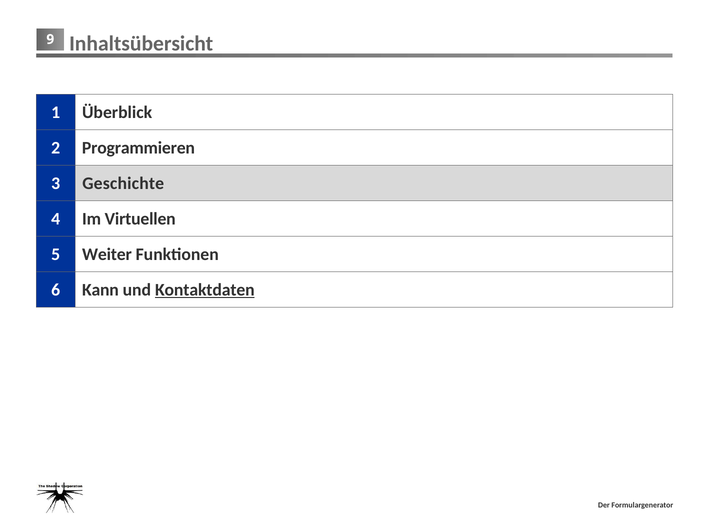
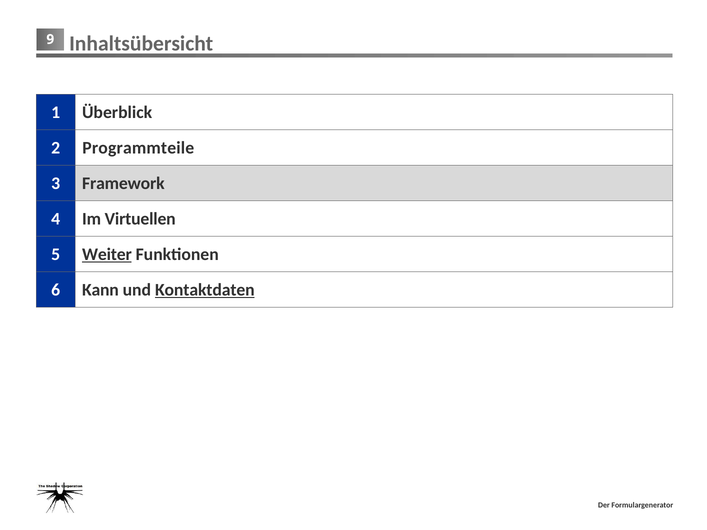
Programmieren: Programmieren -> Programmteile (138, 148)
Geschichte: Geschichte -> Framework (123, 183)
Weiter underline: none -> present (107, 254)
